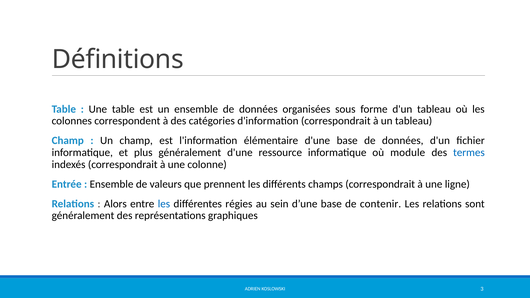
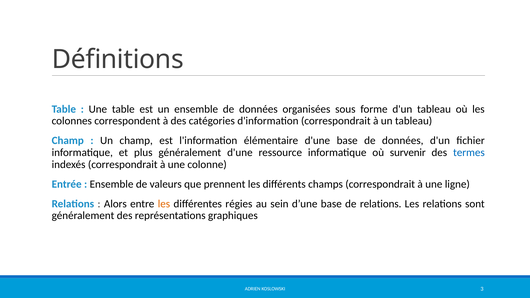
module: module -> survenir (408, 153)
les colour: blue -> orange (164, 204)
de contenir: contenir -> relations (381, 204)
